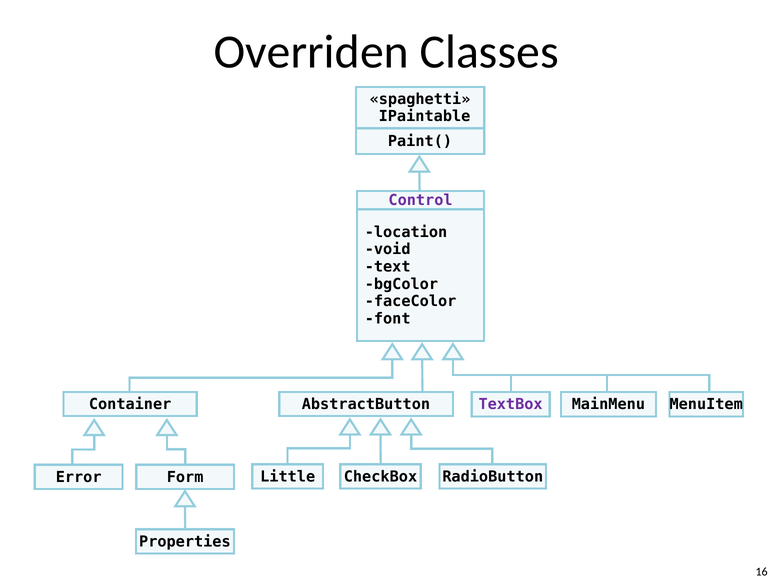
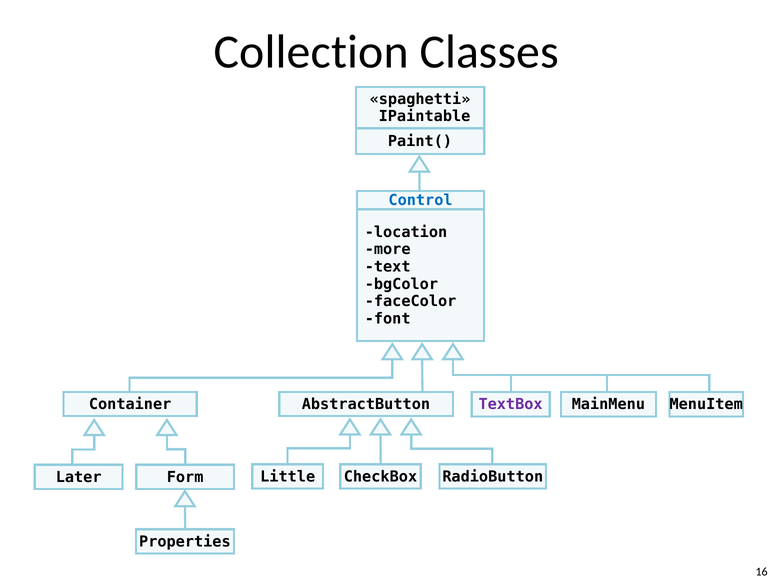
Overriden: Overriden -> Collection (311, 52)
Control colour: purple -> blue (421, 201)
void: void -> more (388, 250)
Error: Error -> Later (79, 477)
